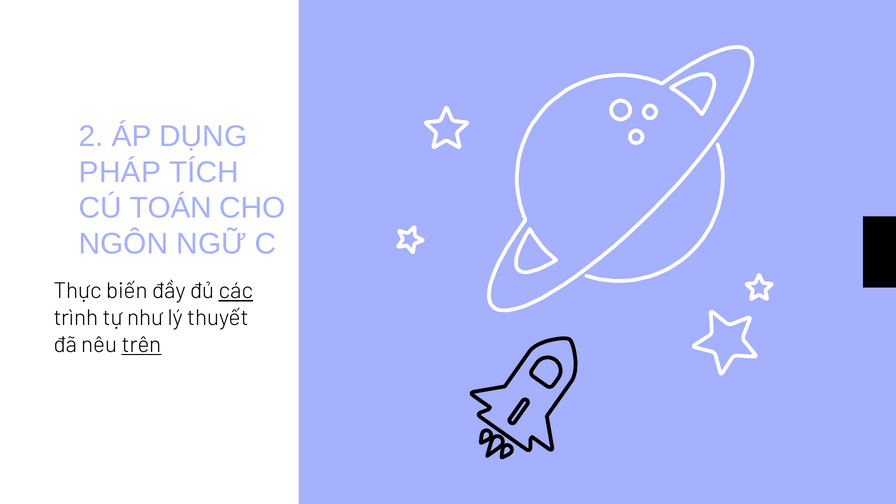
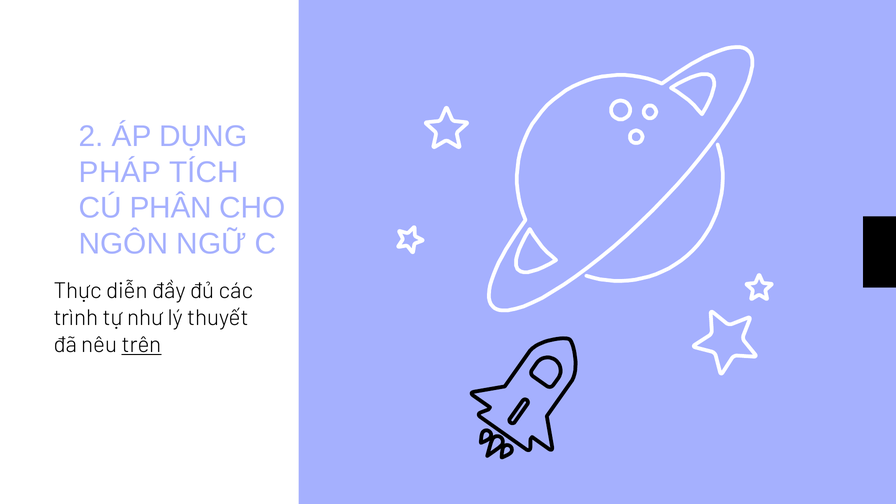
TOÁN: TOÁN -> PHÂN (171, 208)
biến: biến -> diễn (127, 291)
các underline: present -> none (236, 291)
